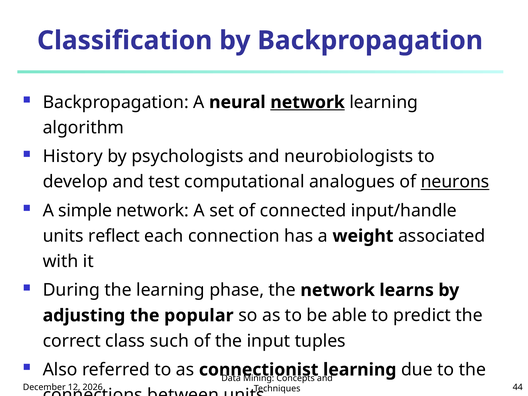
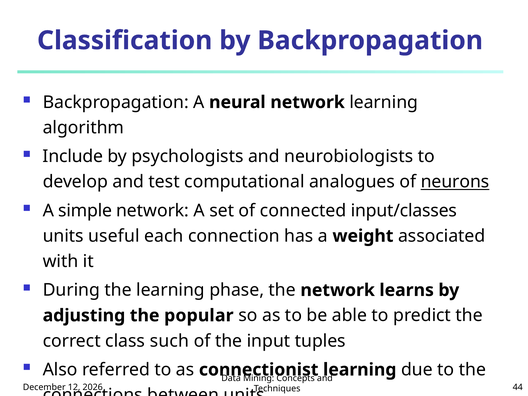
network underline: present -> none (308, 102)
History: History -> Include (73, 156)
input/handle: input/handle -> input/classes (404, 211)
reflect: reflect -> useful (114, 236)
